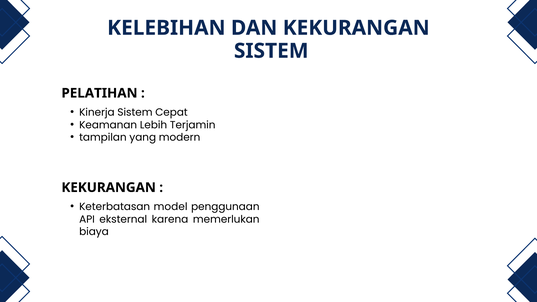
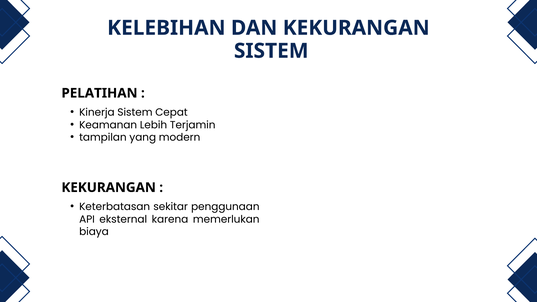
model: model -> sekitar (171, 207)
